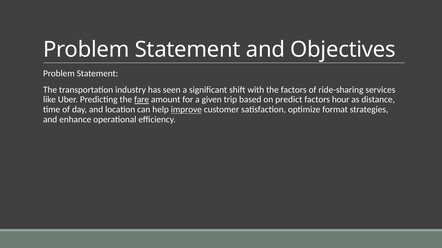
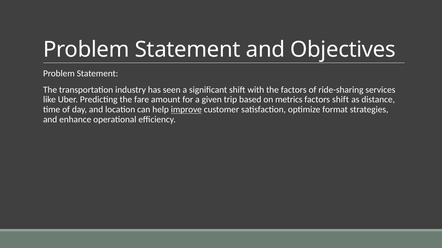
fare underline: present -> none (142, 100)
predict: predict -> metrics (289, 100)
factors hour: hour -> shift (341, 100)
